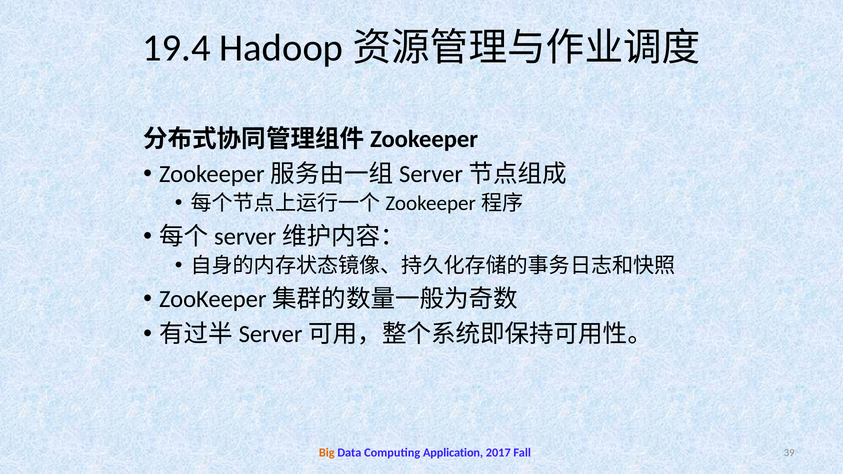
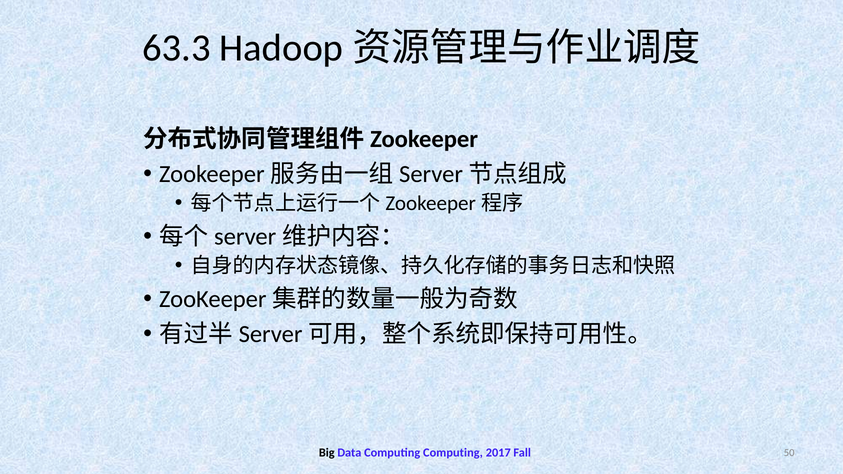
19.4: 19.4 -> 63.3 (176, 48)
Big colour: orange -> black (327, 453)
Computing Application: Application -> Computing (453, 453)
39: 39 -> 50 (789, 453)
